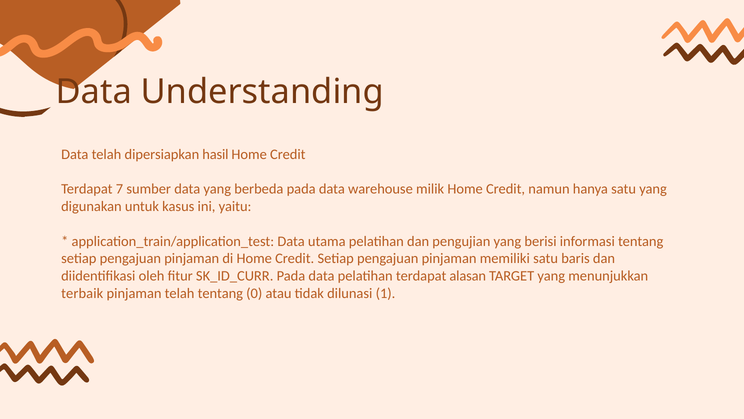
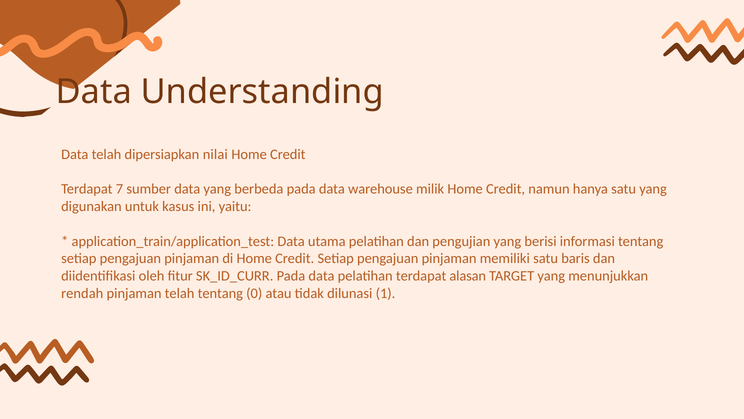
hasil: hasil -> nilai (215, 154)
terbaik: terbaik -> rendah (82, 293)
